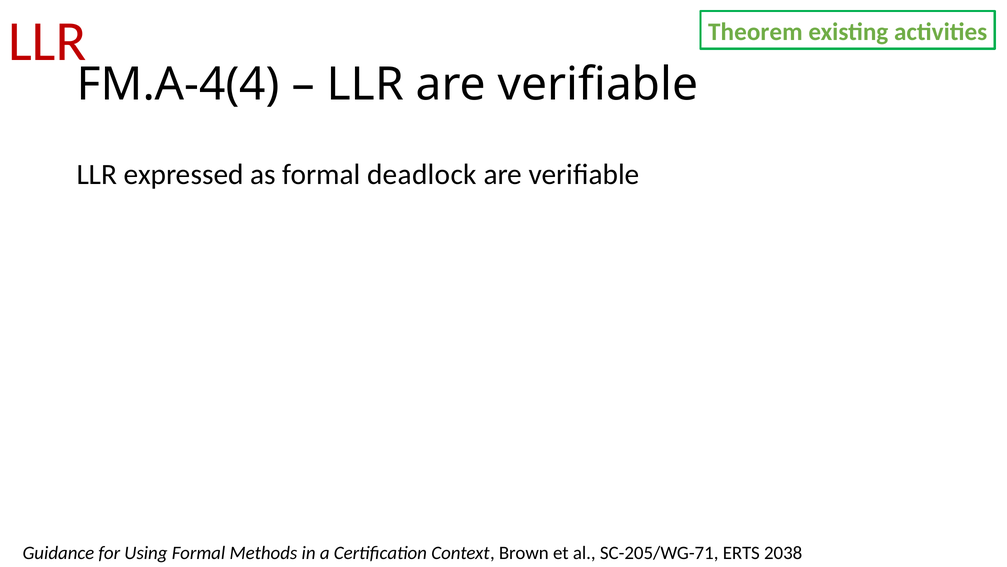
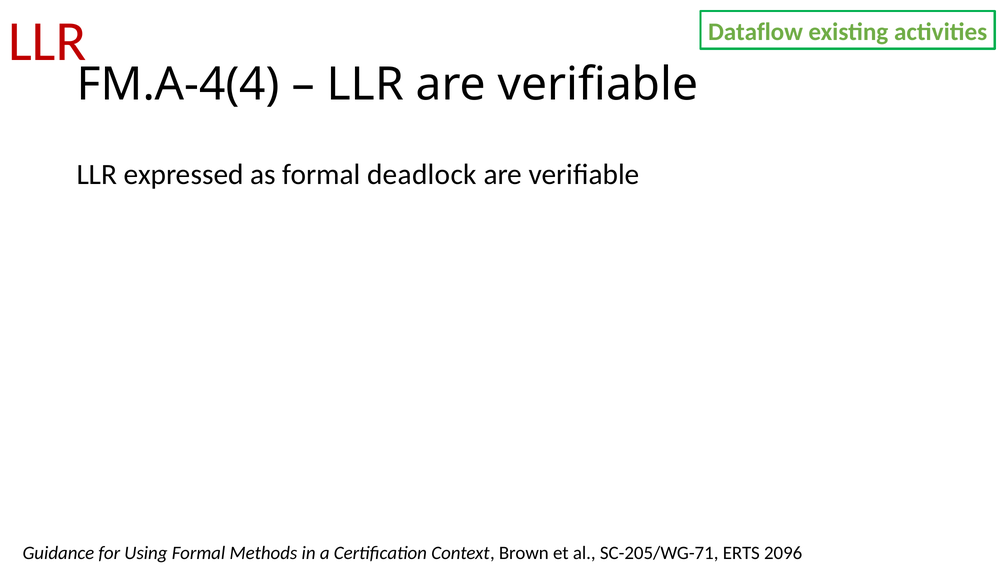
Theorem: Theorem -> Dataflow (755, 32)
2038: 2038 -> 2096 (783, 552)
